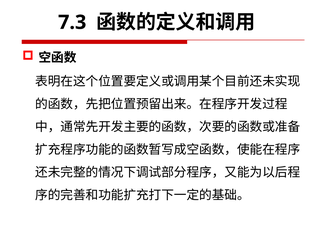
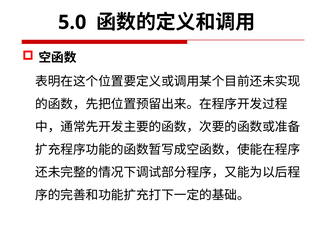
7.3: 7.3 -> 5.0 (72, 22)
